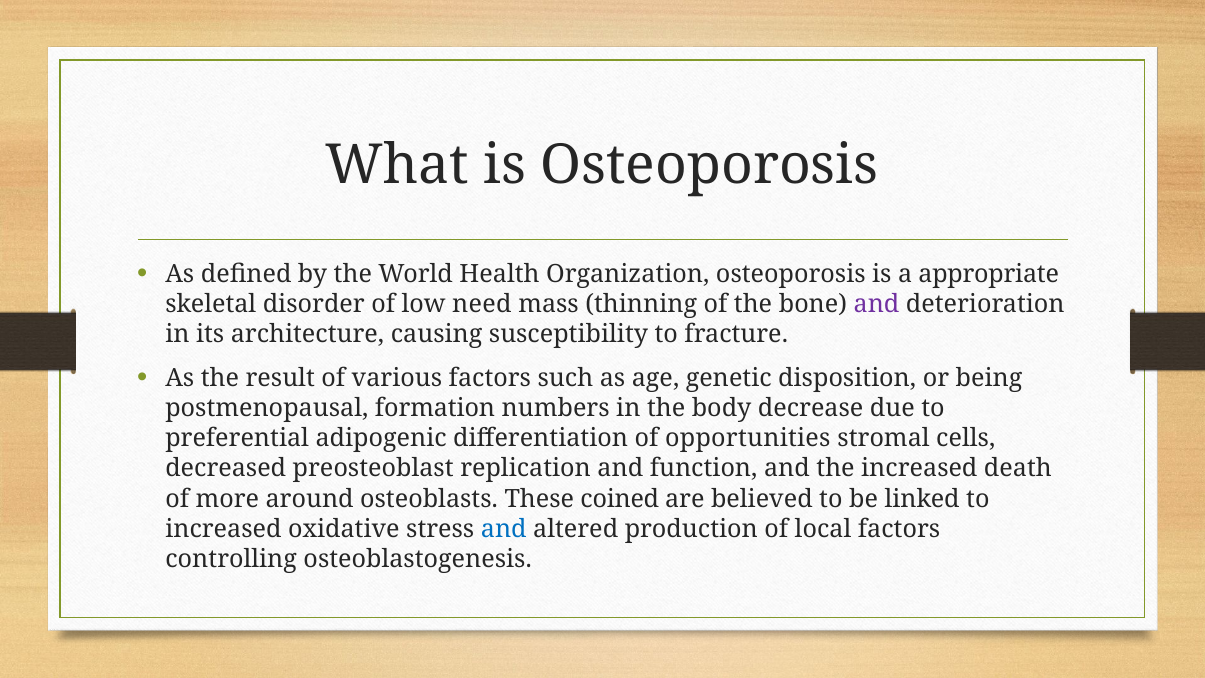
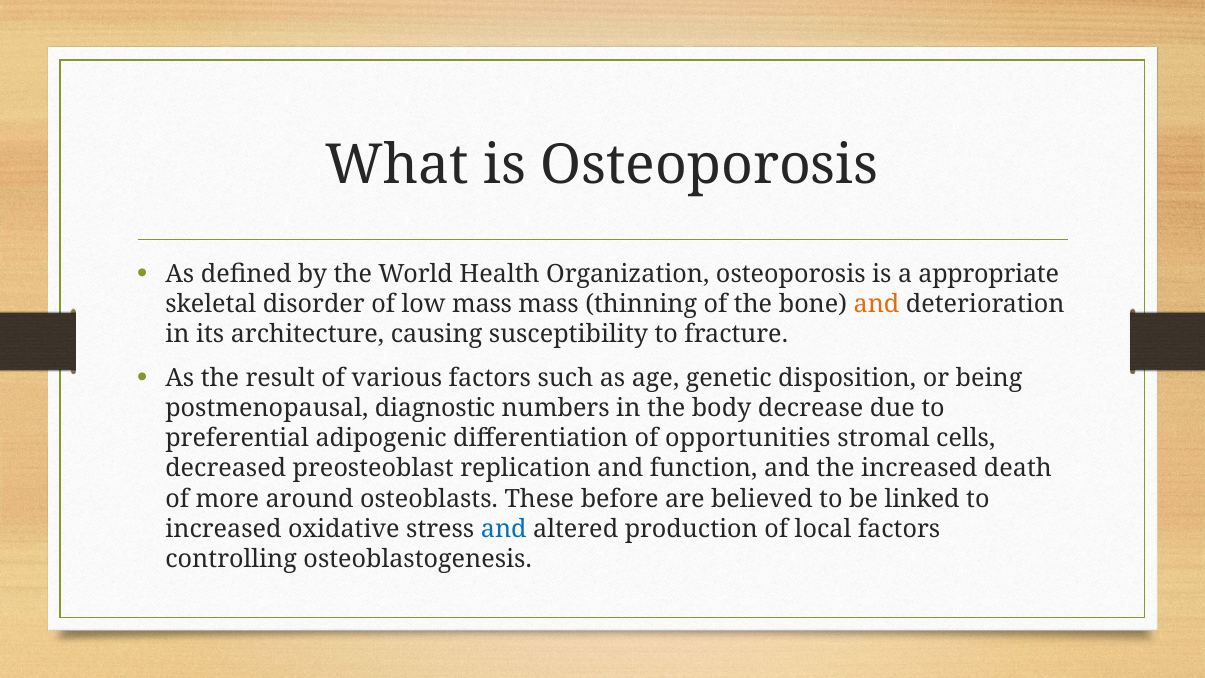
low need: need -> mass (482, 304)
and colour: purple -> orange (877, 304)
formation: formation -> diagnostic (435, 408)
coined: coined -> before (620, 499)
